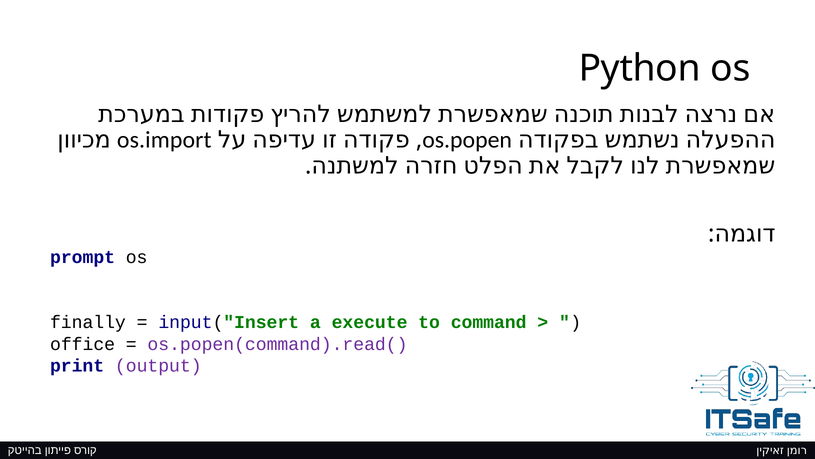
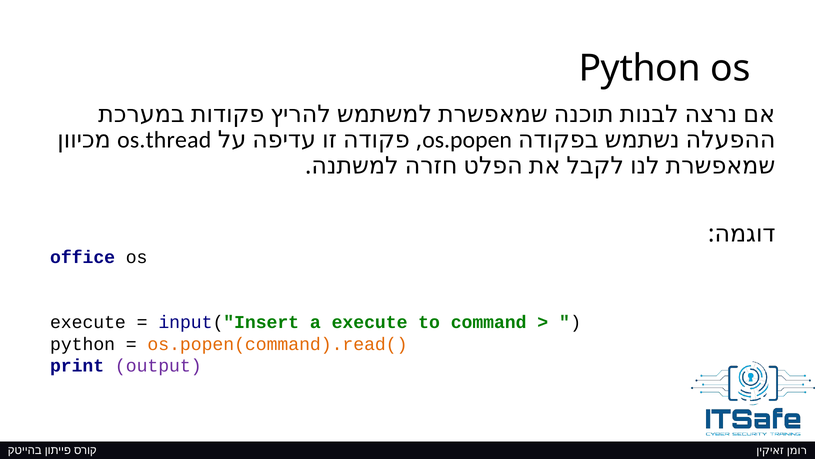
os.import: os.import -> os.thread (164, 140)
prompt: prompt -> office (83, 257)
finally: finally -> execute (88, 322)
office: office -> python (83, 344)
os.popen(command).read( colour: purple -> orange (277, 344)
